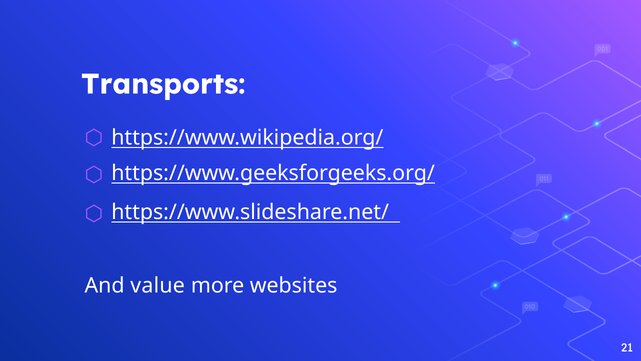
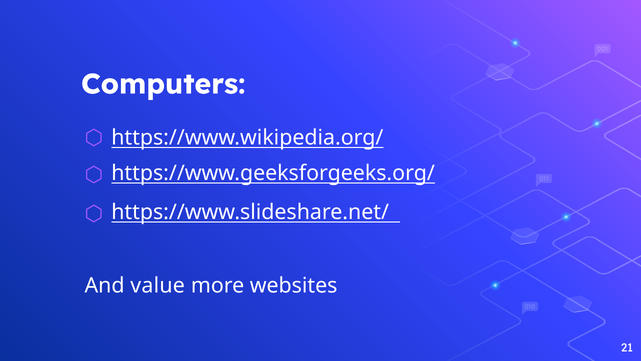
Transports: Transports -> Computers (163, 84)
